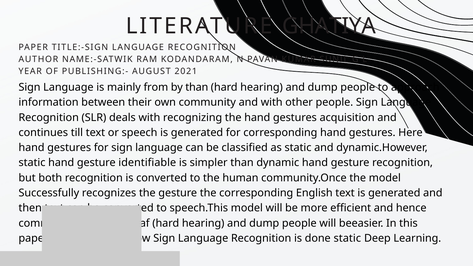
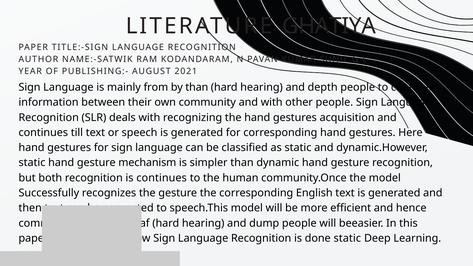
dump: dump -> depth (323, 87)
to approach: approach -> continues (415, 87)
identifiable: identifiable -> mechanism (147, 163)
is converted: converted -> continues (162, 178)
